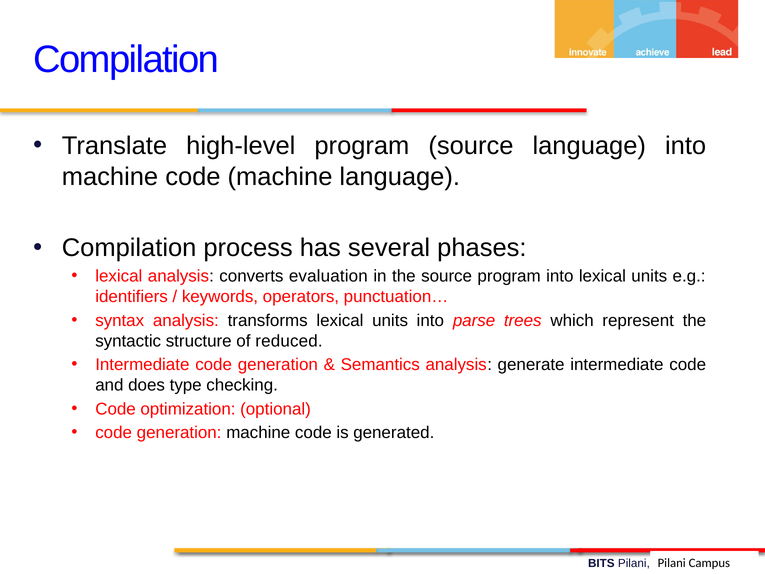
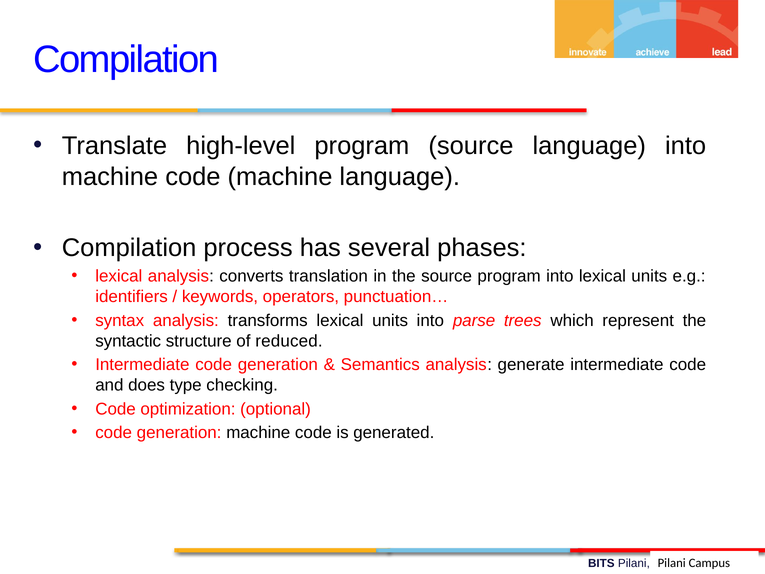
evaluation: evaluation -> translation (328, 276)
